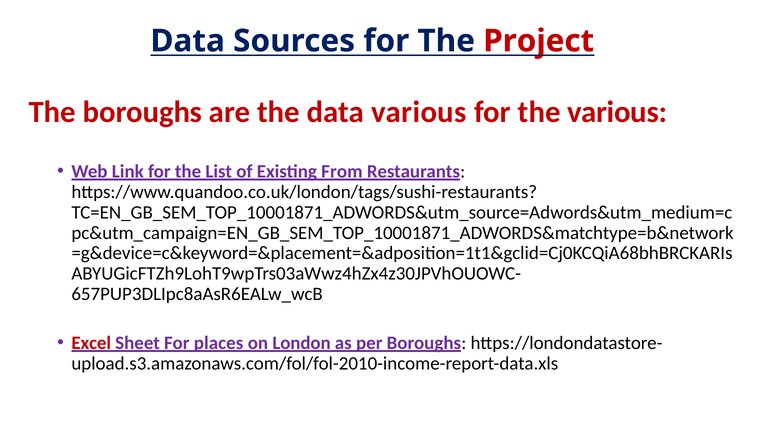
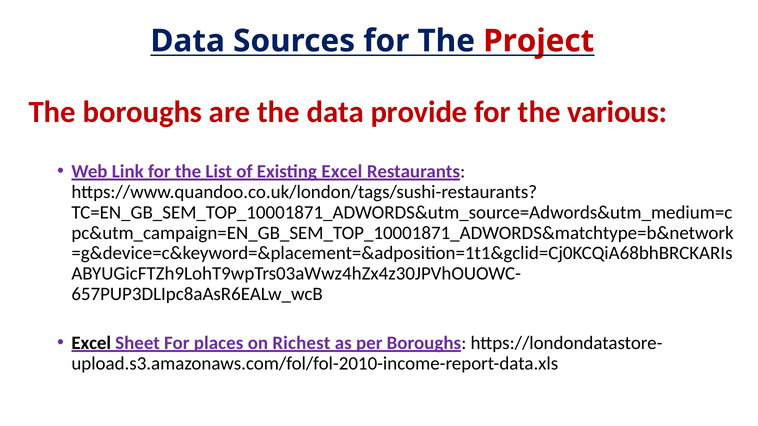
data various: various -> provide (419, 112)
Existing From: From -> Excel (342, 172)
Excel colour: red -> black (91, 343)
London: London -> Richest (301, 343)
